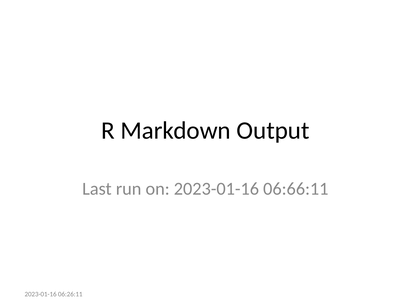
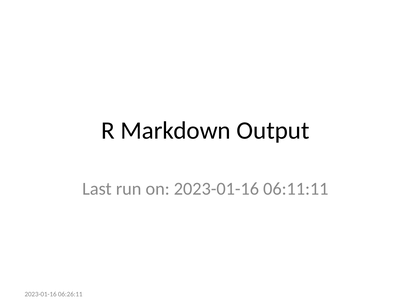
06:66:11: 06:66:11 -> 06:11:11 (296, 189)
